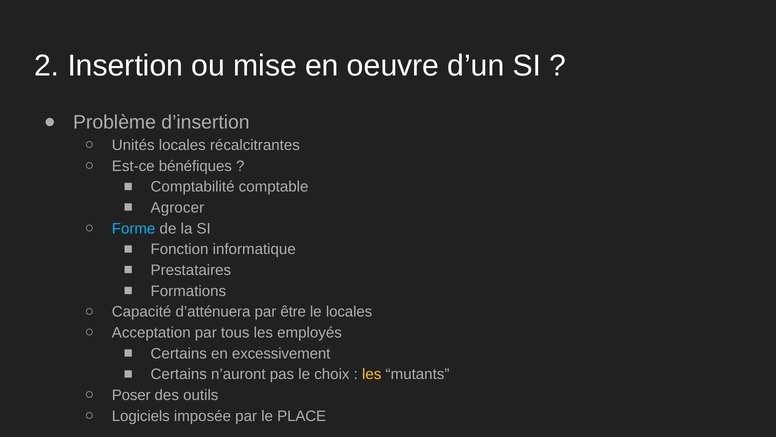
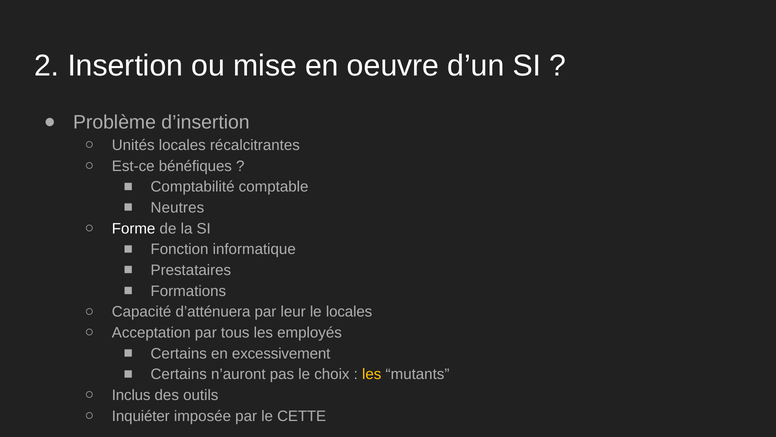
Agrocer: Agrocer -> Neutres (177, 208)
Forme colour: light blue -> white (134, 228)
être: être -> leur (293, 312)
Poser: Poser -> Inclus (131, 395)
Logiciels: Logiciels -> Inquiéter (141, 416)
PLACE: PLACE -> CETTE (302, 416)
